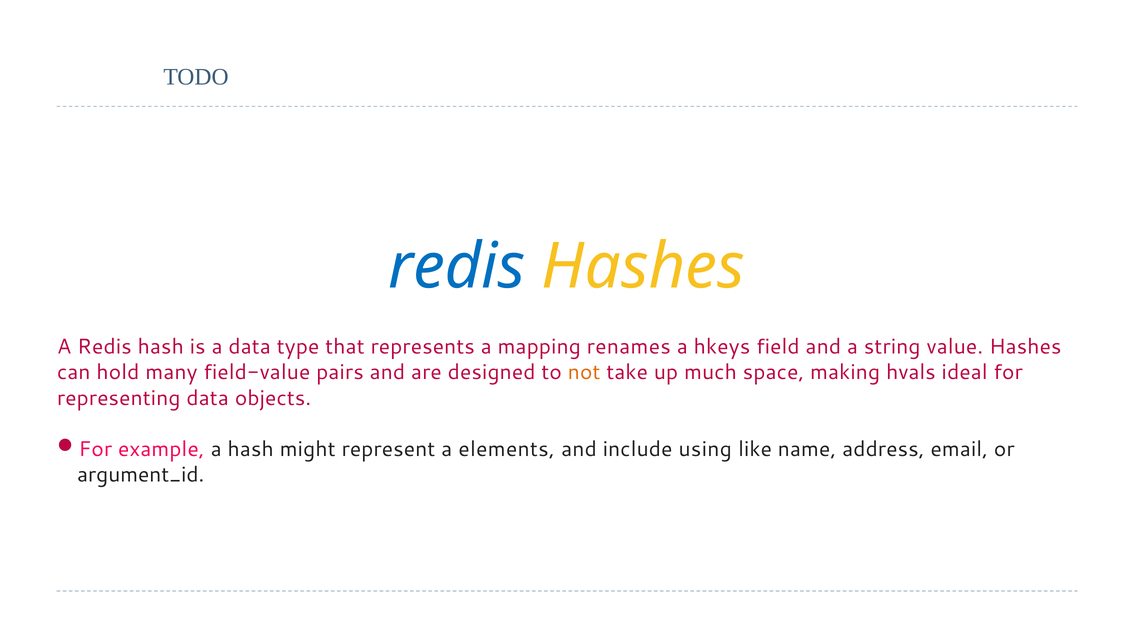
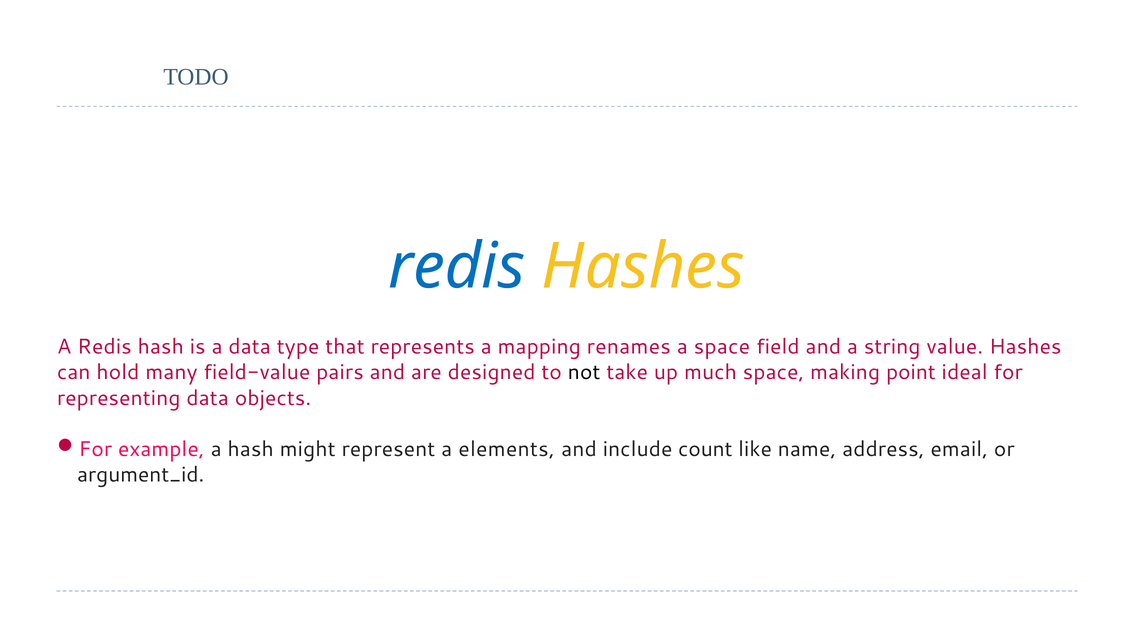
a hkeys: hkeys -> space (722, 347)
not colour: orange -> black (584, 372)
hvals: hvals -> point (911, 372)
using: using -> count (705, 449)
